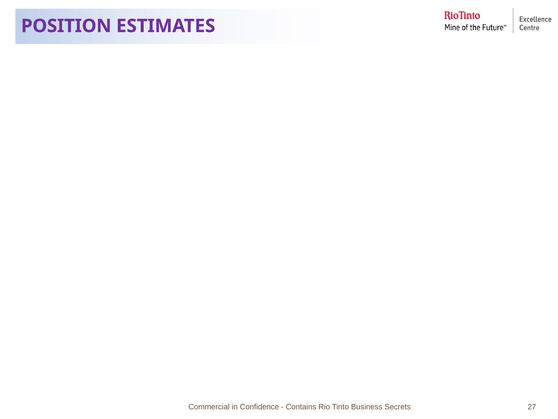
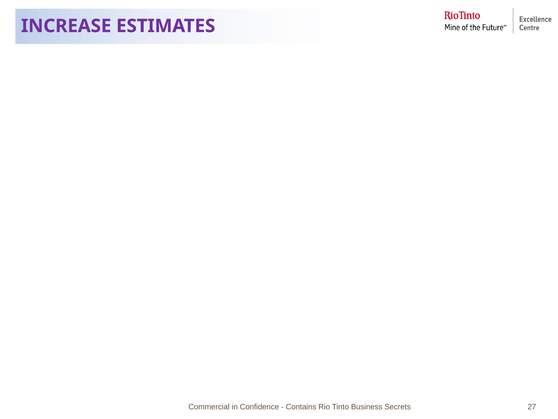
POSITION: POSITION -> INCREASE (66, 26)
